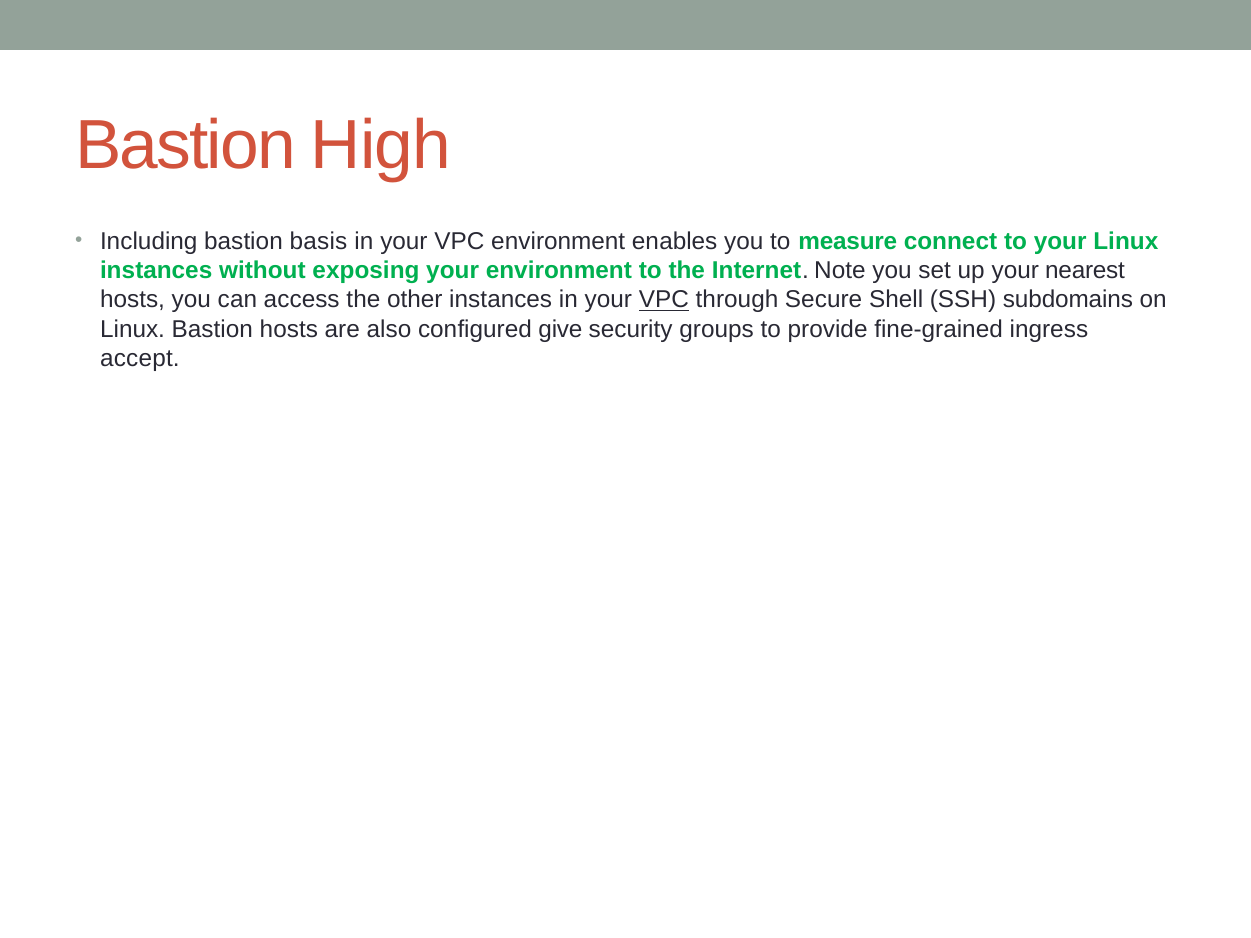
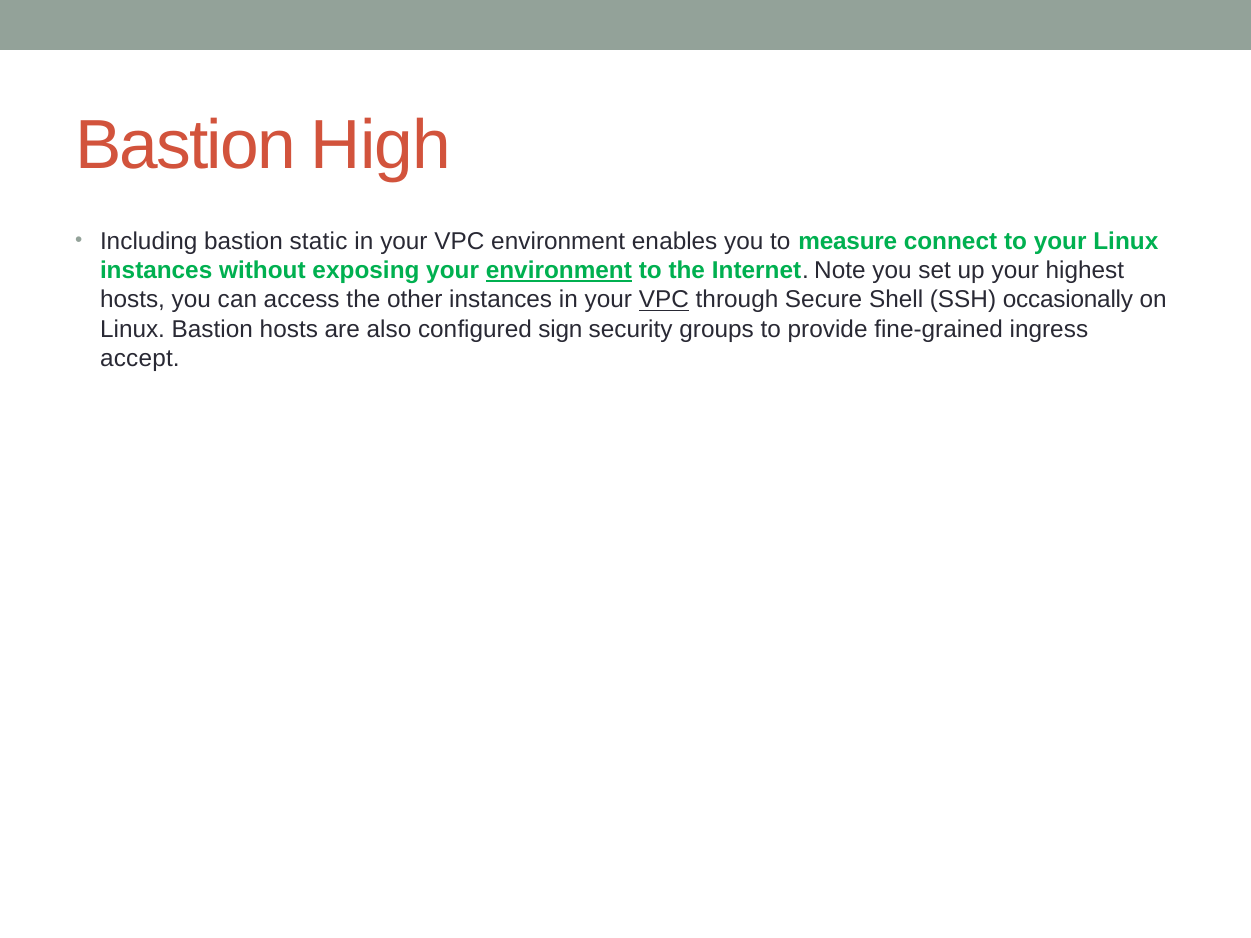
basis: basis -> static (318, 242)
environment underline: none -> present (559, 271)
nearest: nearest -> highest (1085, 271)
subdomains: subdomains -> occasionally (1068, 300)
give: give -> sign (560, 329)
